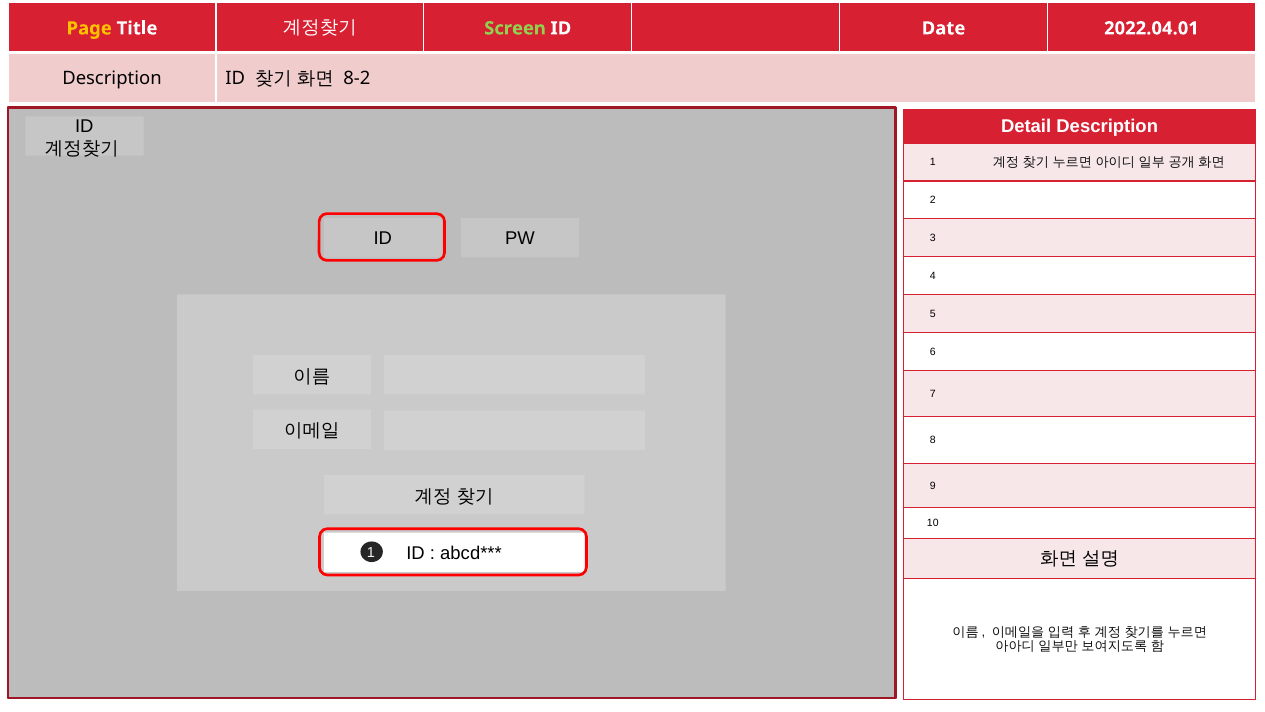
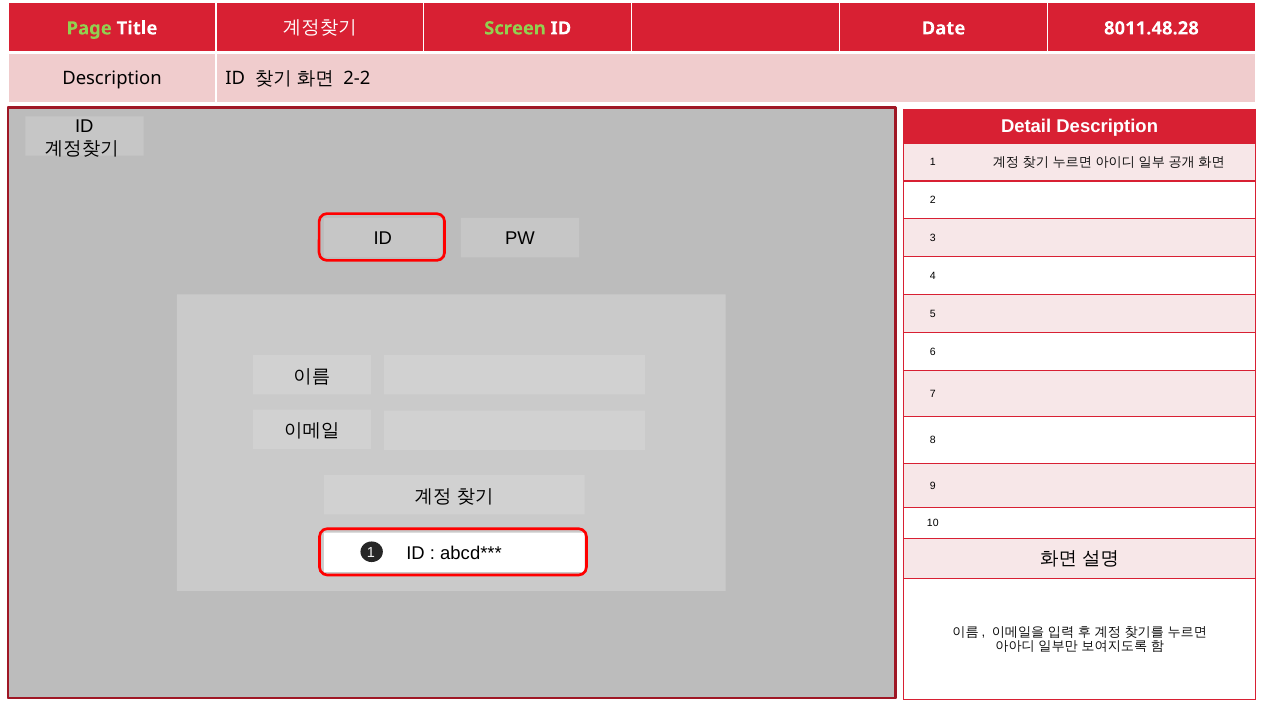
Page colour: yellow -> light green (89, 28)
2022.04.01: 2022.04.01 -> 8011.48.28 (1151, 28)
8-2: 8-2 -> 2-2 (357, 79)
